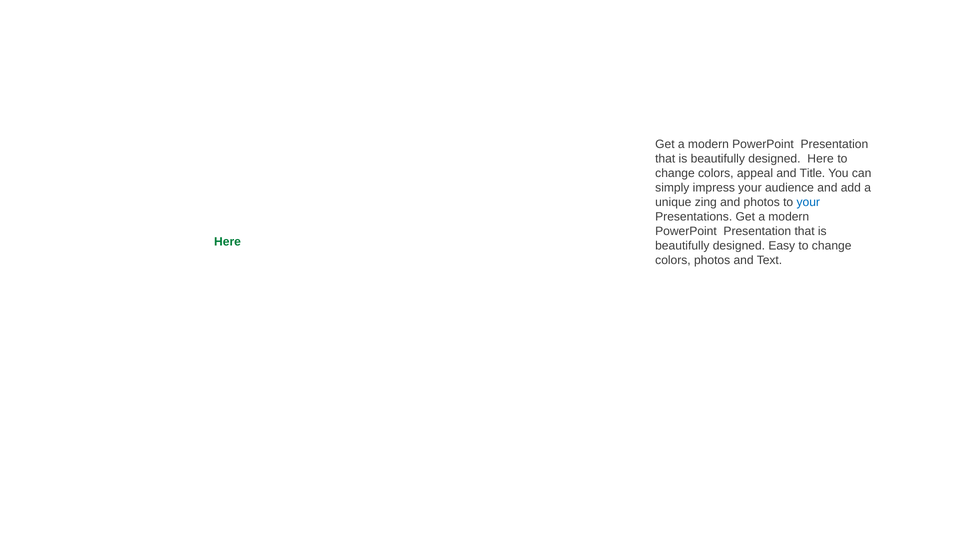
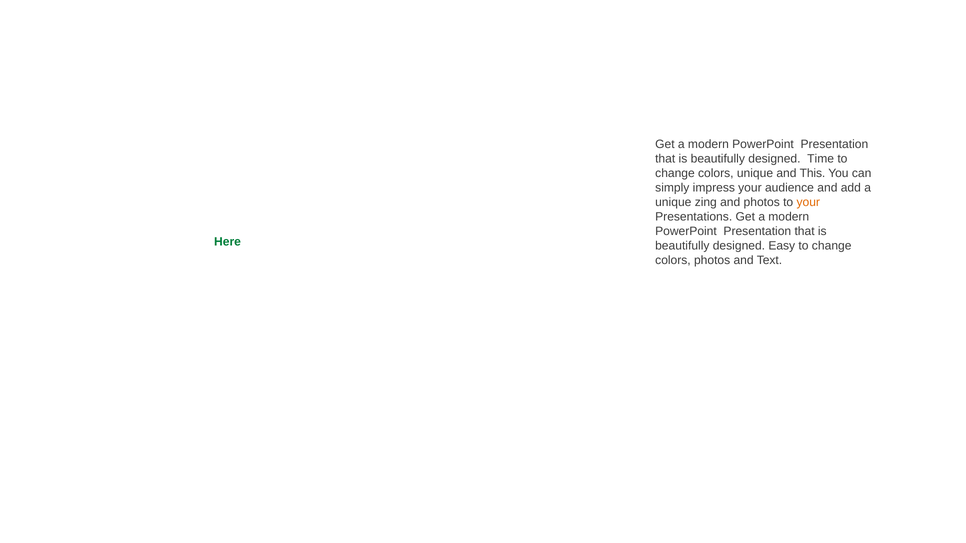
designed Here: Here -> Time (821, 159)
colors appeal: appeal -> unique (755, 173)
and Title: Title -> This (812, 173)
your colour: blue -> orange (808, 202)
